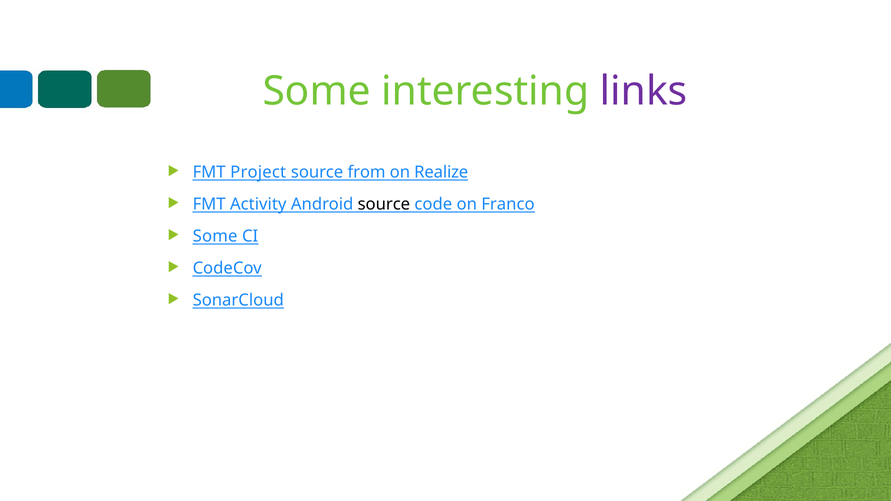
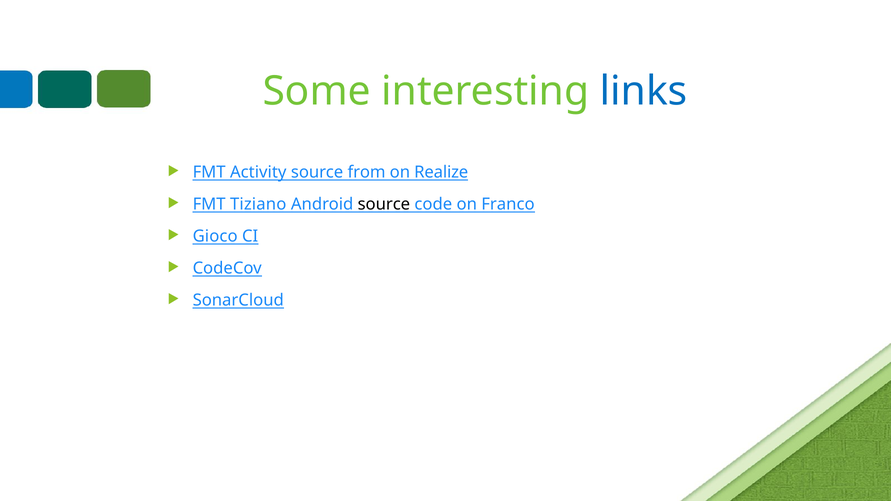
links colour: purple -> blue (644, 91)
Project: Project -> Activity (258, 172)
Activity: Activity -> Tiziano (258, 204)
Some: Some -> Gioco (215, 236)
